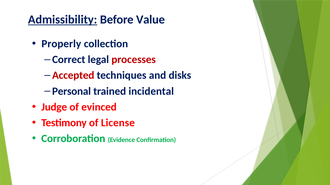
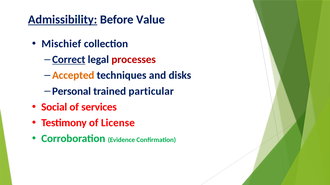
Properly: Properly -> Mischief (61, 44)
Correct underline: none -> present (69, 60)
Accepted colour: red -> orange (73, 76)
incidental: incidental -> particular (151, 91)
Judge: Judge -> Social (54, 107)
evinced: evinced -> services (99, 107)
